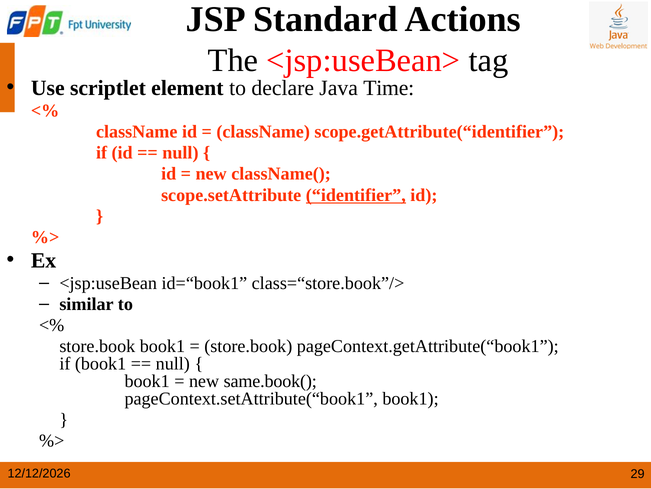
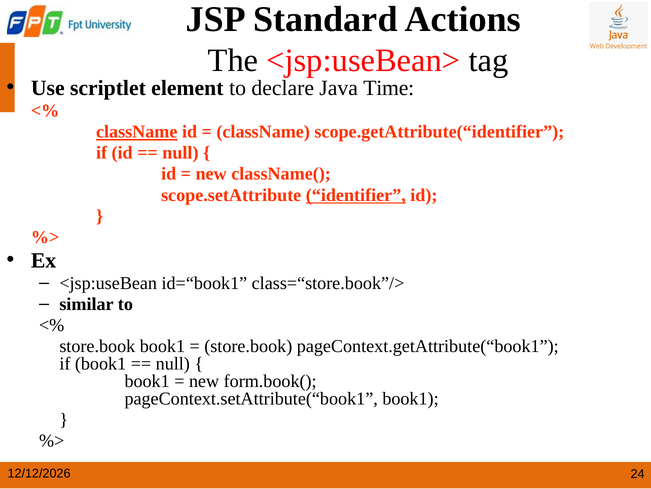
className underline: none -> present (137, 132)
same.book(: same.book( -> form.book( (270, 381)
29: 29 -> 24 (638, 473)
